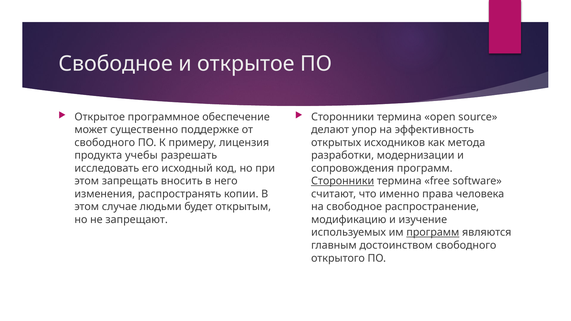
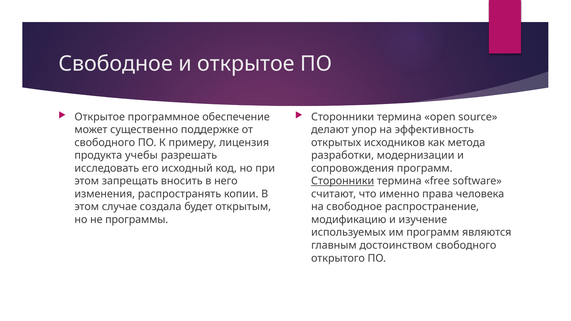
людьми: людьми -> создала (161, 207)
запрещают: запрещают -> программы (137, 220)
программ underline: present -> none (433, 233)
